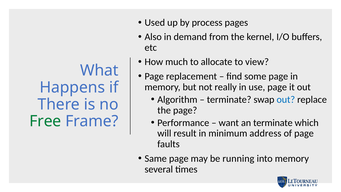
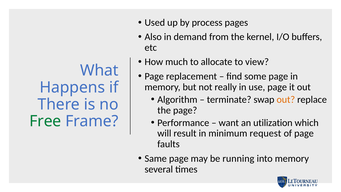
out colour: blue -> orange (286, 99)
an terminate: terminate -> utilization (273, 123)
address: address -> request (265, 133)
